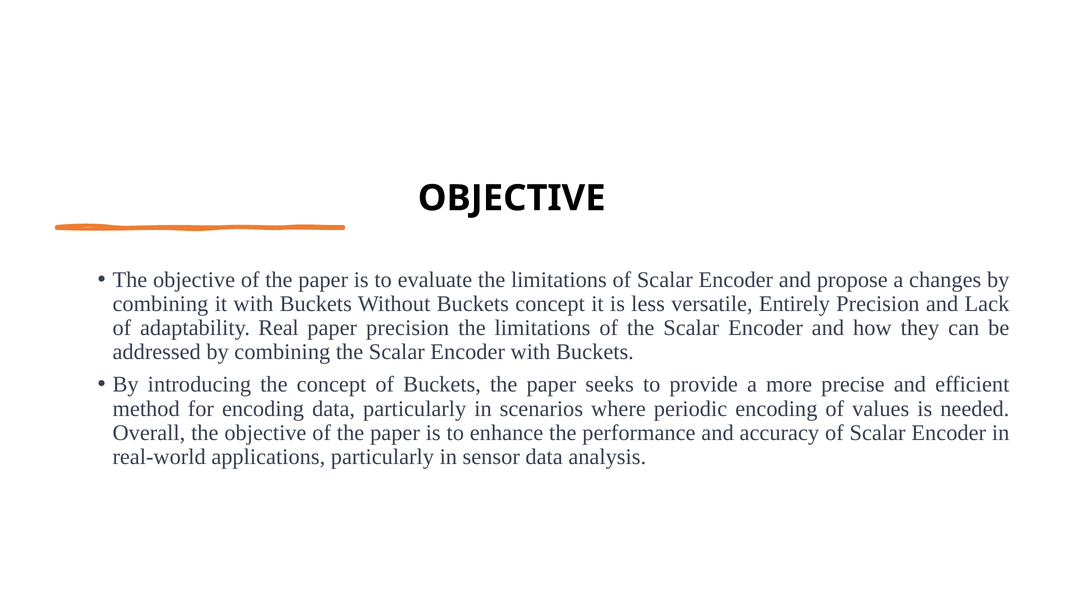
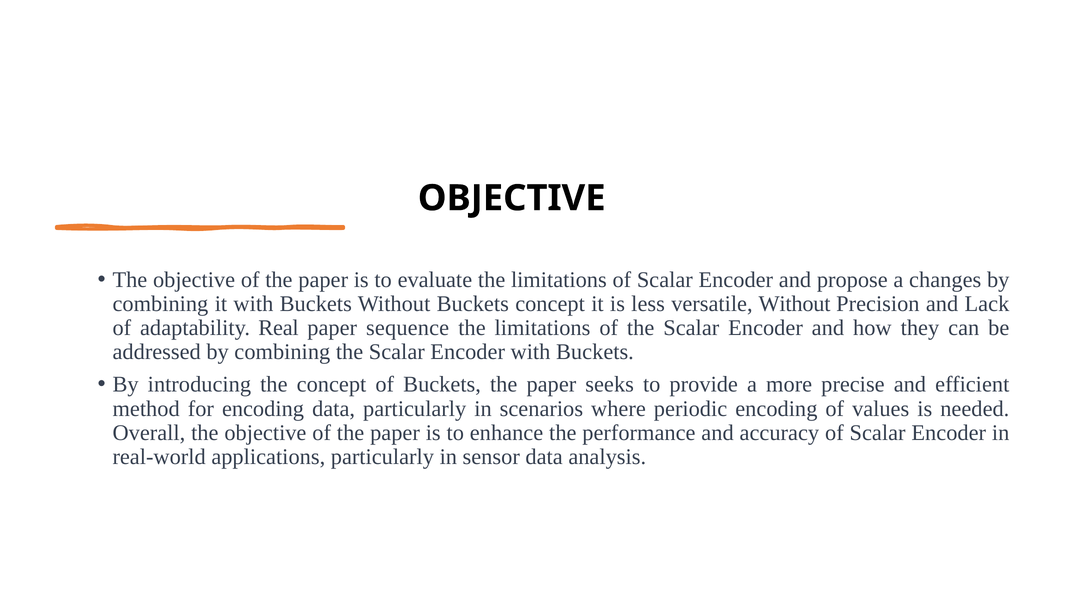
versatile Entirely: Entirely -> Without (795, 304)
paper precision: precision -> sequence (408, 328)
